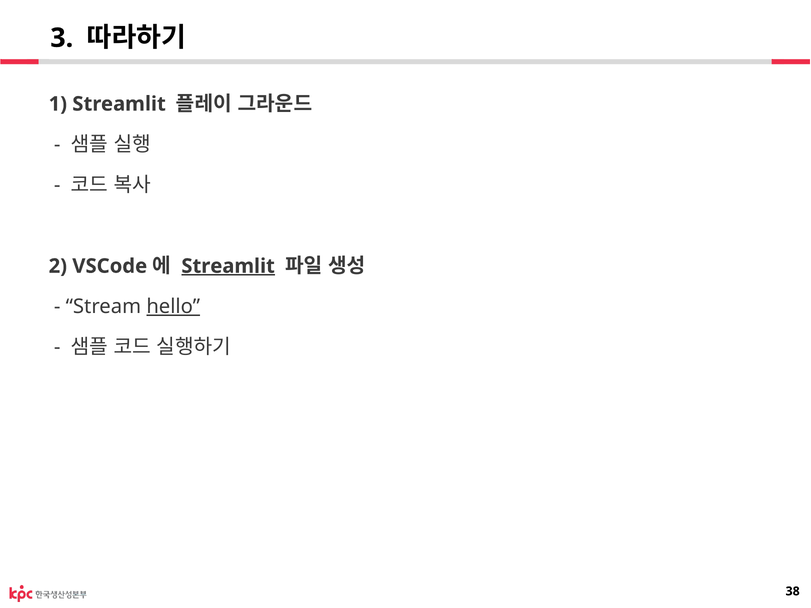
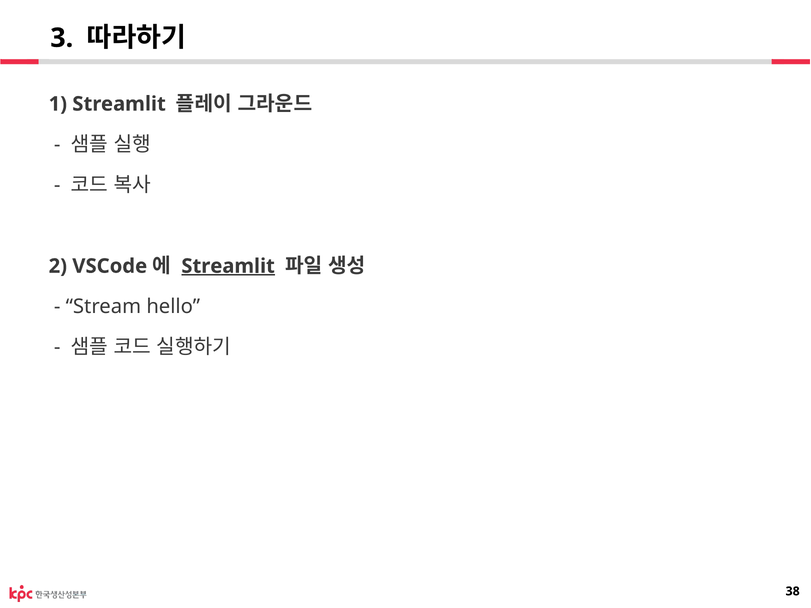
hello underline: present -> none (173, 307)
